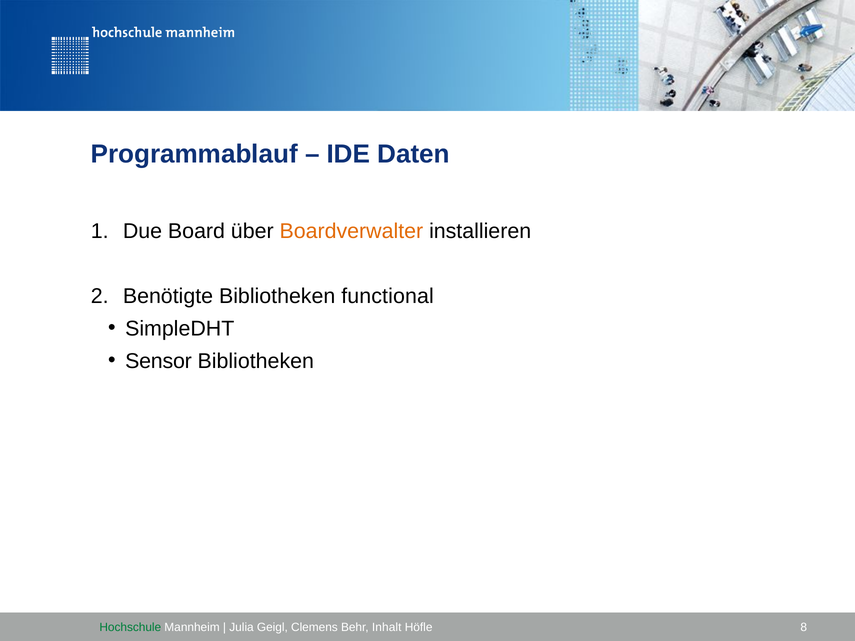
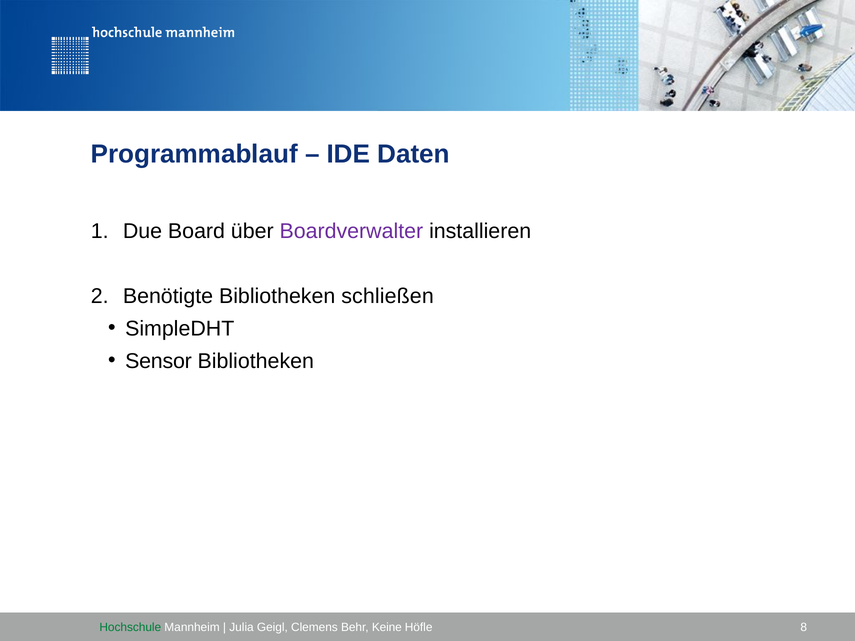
Boardverwalter colour: orange -> purple (351, 231)
functional: functional -> schließen (388, 296)
Inhalt: Inhalt -> Keine (387, 628)
